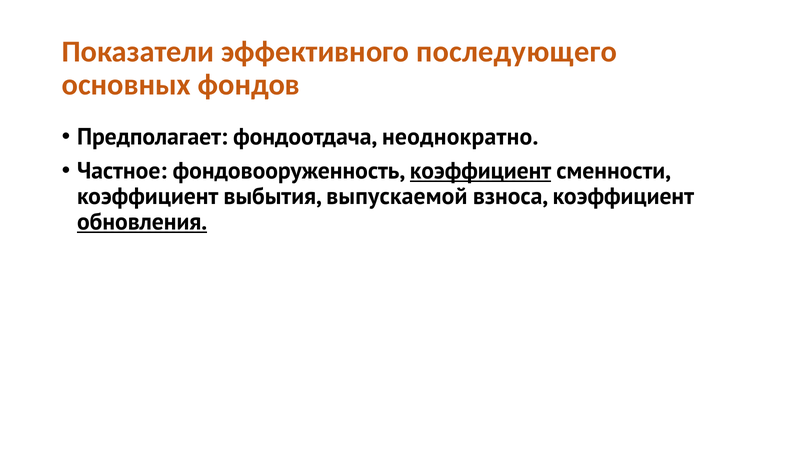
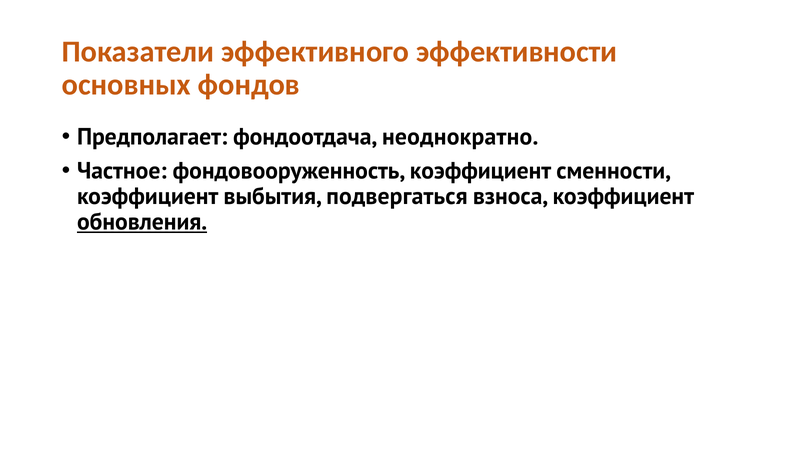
последующего: последующего -> эффективности (517, 52)
коэффициент underline: present -> none (481, 171)
выпускаемой: выпускаемой -> подвергаться (397, 197)
